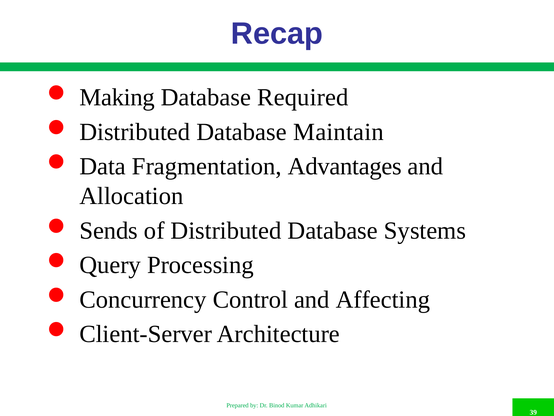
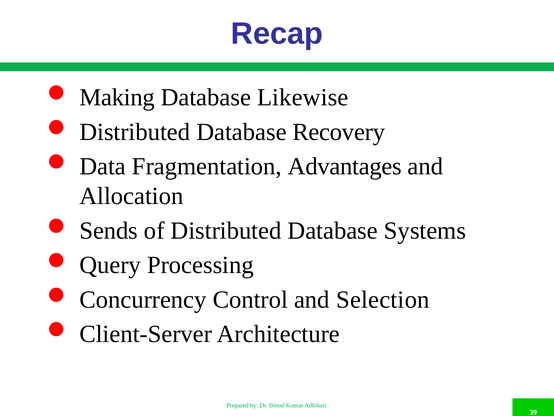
Required: Required -> Likewise (303, 97)
Maintain: Maintain -> Recovery (339, 132)
Affecting: Affecting -> Selection (383, 299)
